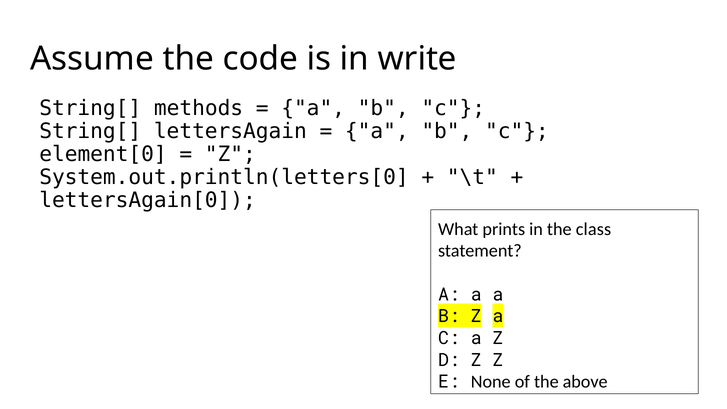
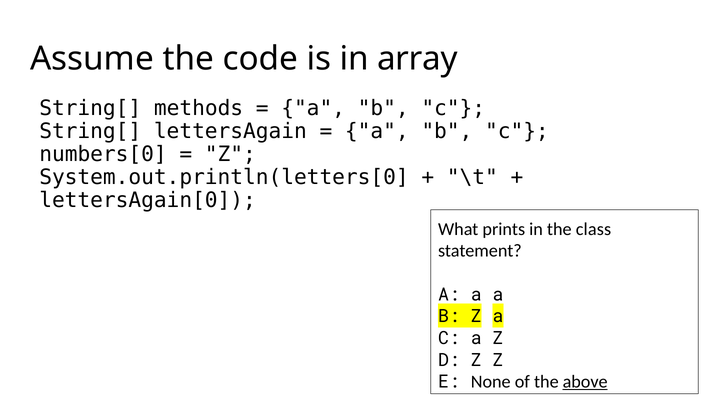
write: write -> array (417, 59)
element[0: element[0 -> numbers[0 (103, 154)
above underline: none -> present (585, 382)
